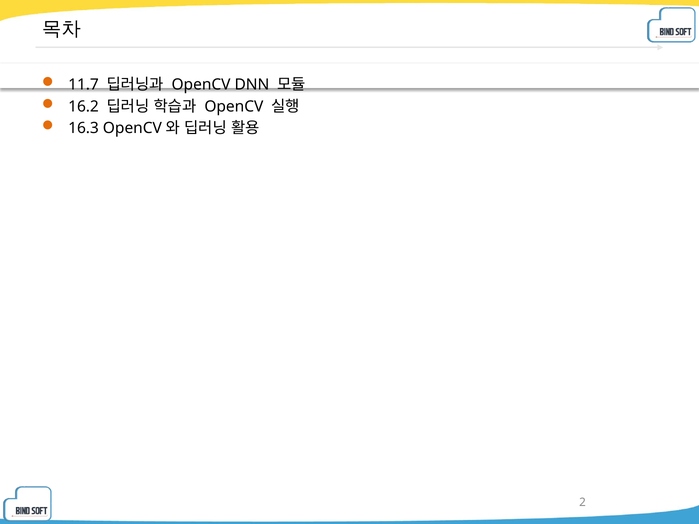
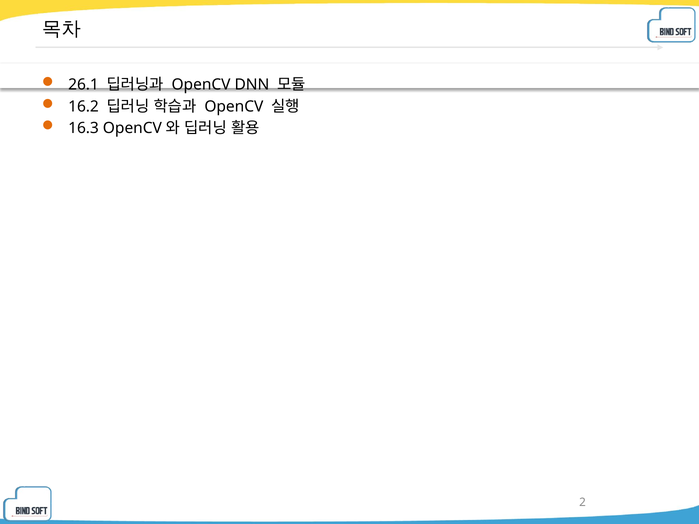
11.7: 11.7 -> 26.1 (84, 85)
